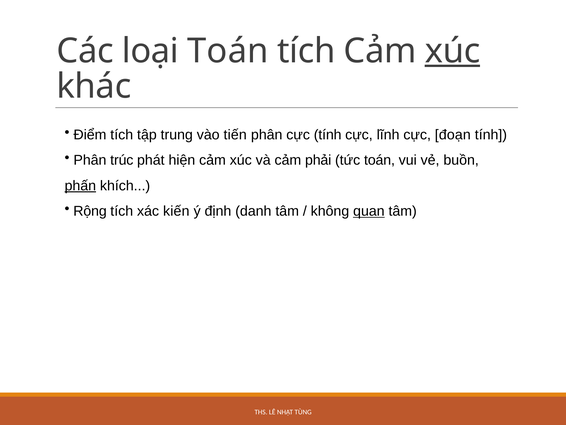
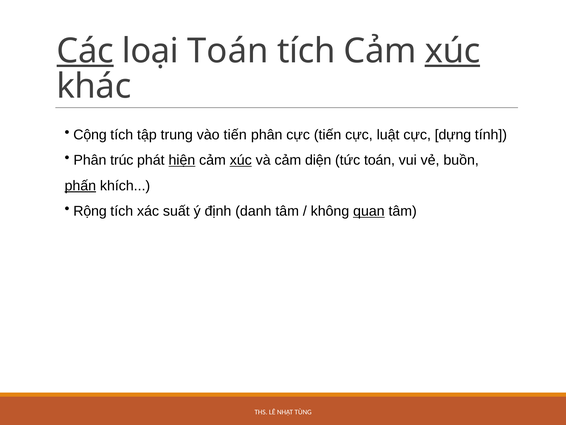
Các underline: none -> present (85, 51)
Điểm: Điểm -> Cộng (90, 135)
cực tính: tính -> tiến (328, 135)
lĩnh: lĩnh -> luật (388, 135)
đoạn: đoạn -> dựng (453, 135)
hiện underline: none -> present (182, 160)
xúc underline: none -> present (241, 160)
phải: phải -> diện (318, 160)
kiến: kiến -> suất (176, 211)
